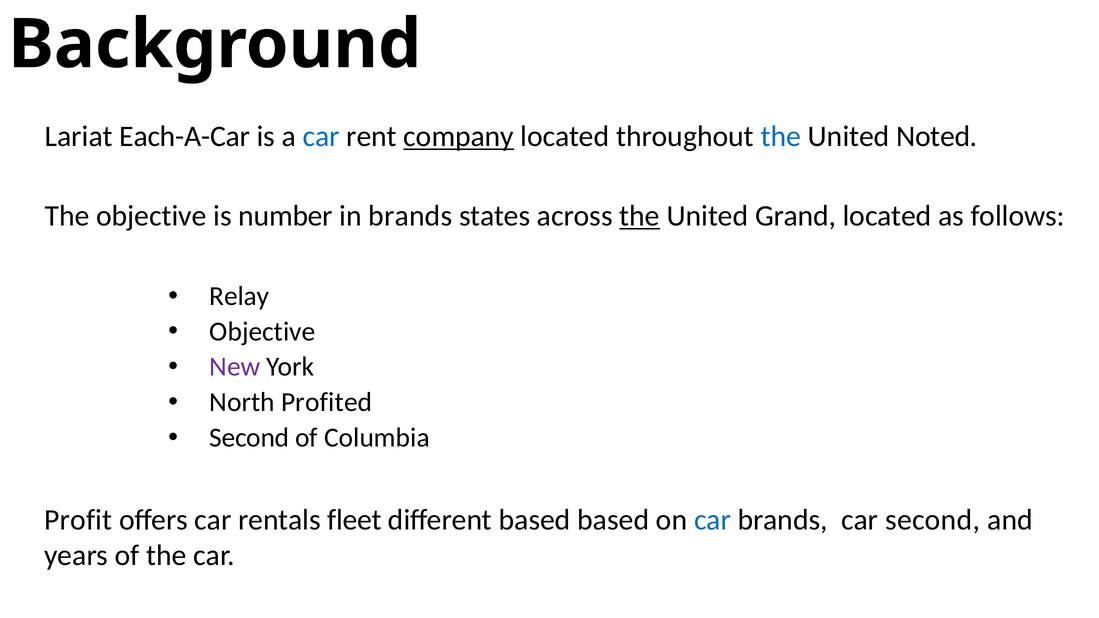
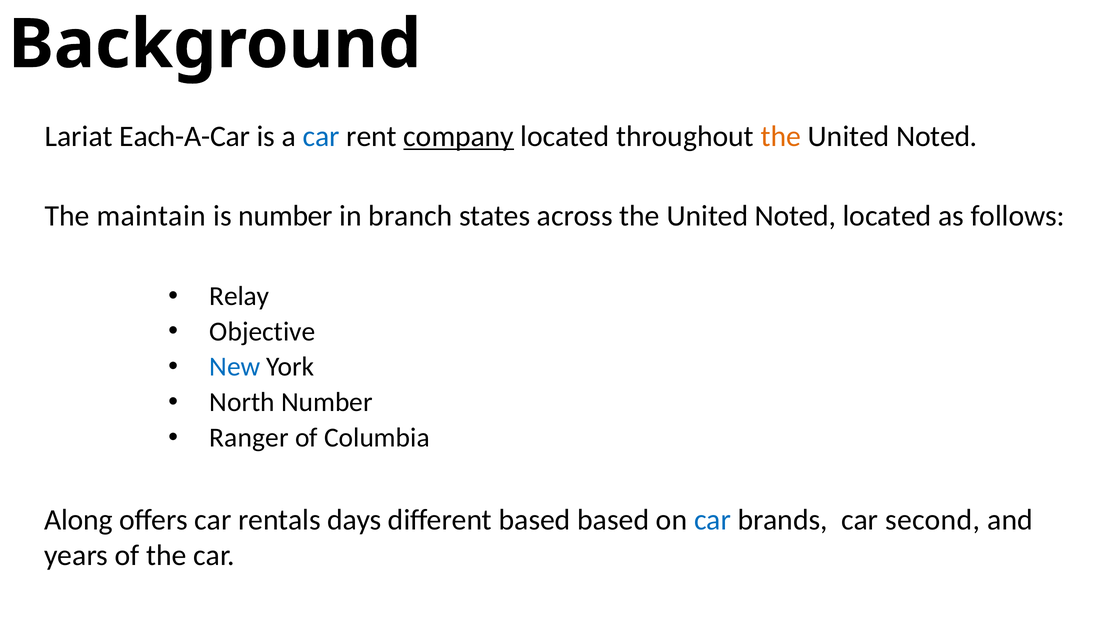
the colour: blue -> orange (781, 136)
The objective: objective -> maintain (151, 216)
in brands: brands -> branch (410, 216)
the underline: present -> none (640, 216)
Grand: Grand -> Noted (796, 216)
New colour: purple -> blue (235, 367)
North Profited: Profited -> Number (327, 402)
Second: Second -> Ranger (249, 438)
Profit: Profit -> Along (79, 520)
fleet: fleet -> days (354, 520)
